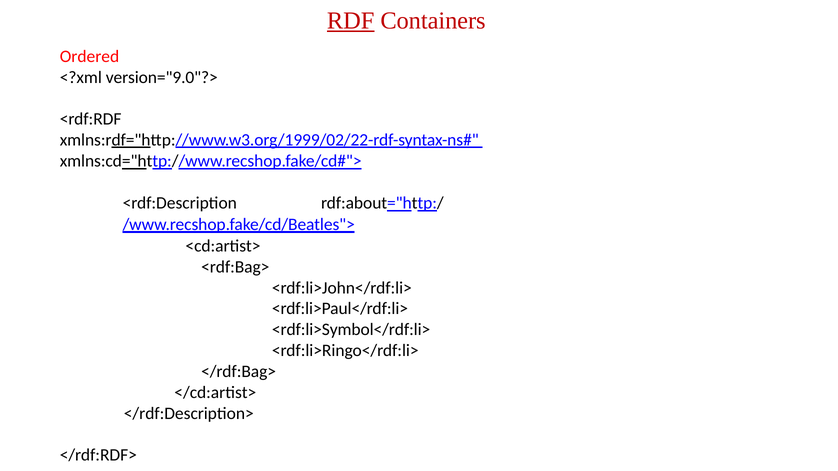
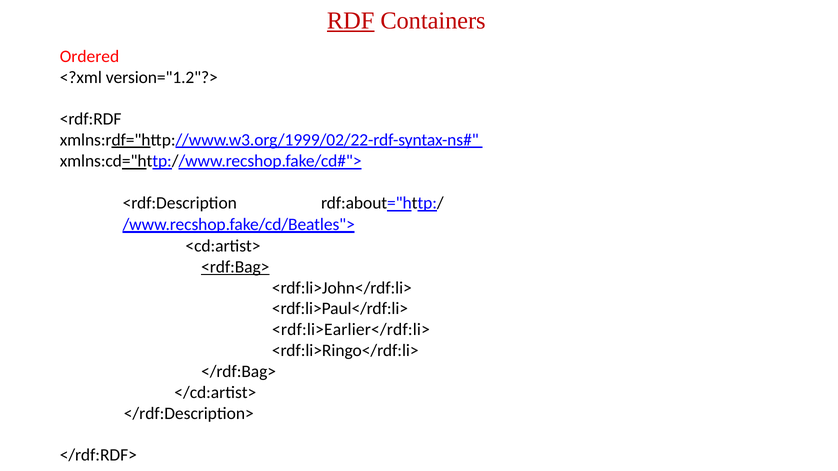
version="9.0"?>: version="9.0"?> -> version="1.2"?> (162, 77)
<rdf:Bag> underline: none -> present (235, 267)
<rdf:li>Symbol</rdf:li>: <rdf:li>Symbol</rdf:li> -> <rdf:li>Earlier</rdf:li> (351, 330)
